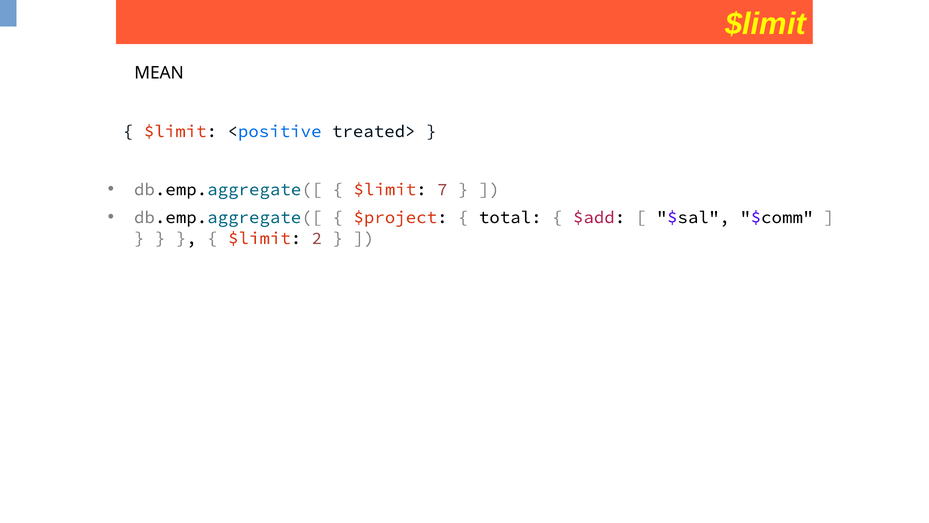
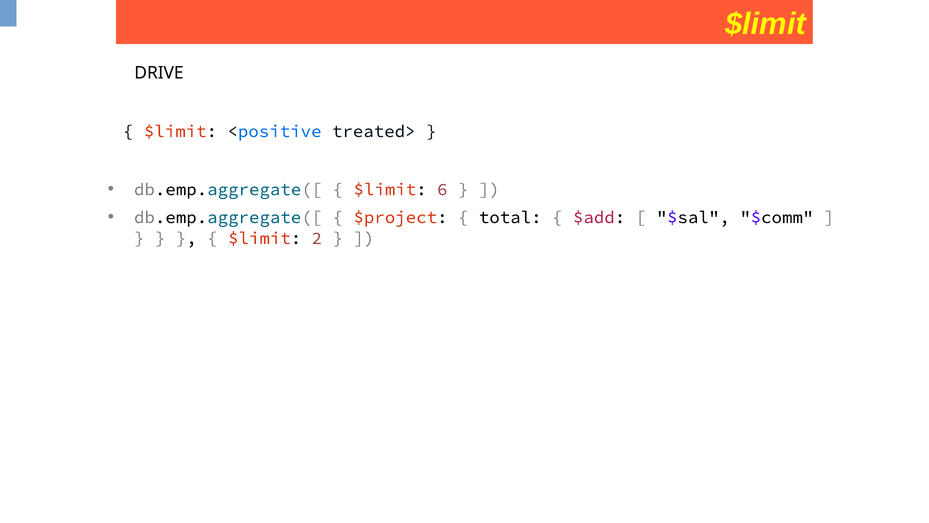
MEAN: MEAN -> DRIVE (159, 73)
7: 7 -> 6 (442, 189)
